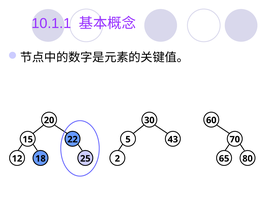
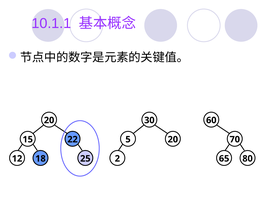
5 43: 43 -> 20 (173, 140)
